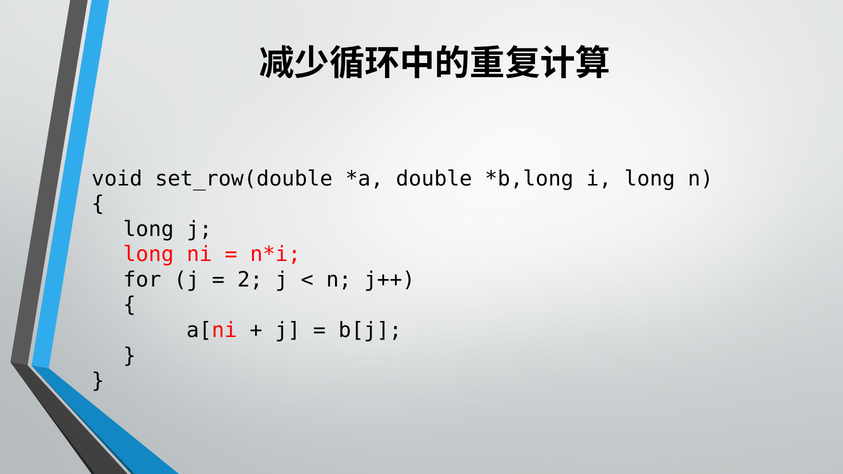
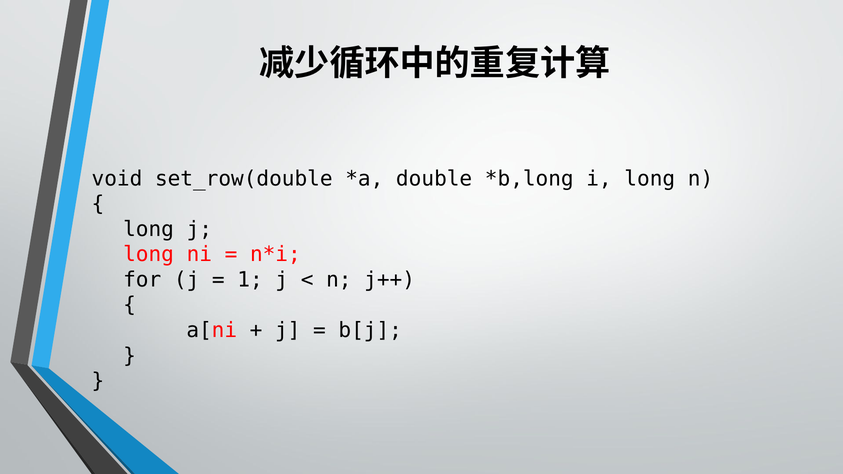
2: 2 -> 1 (250, 280)
